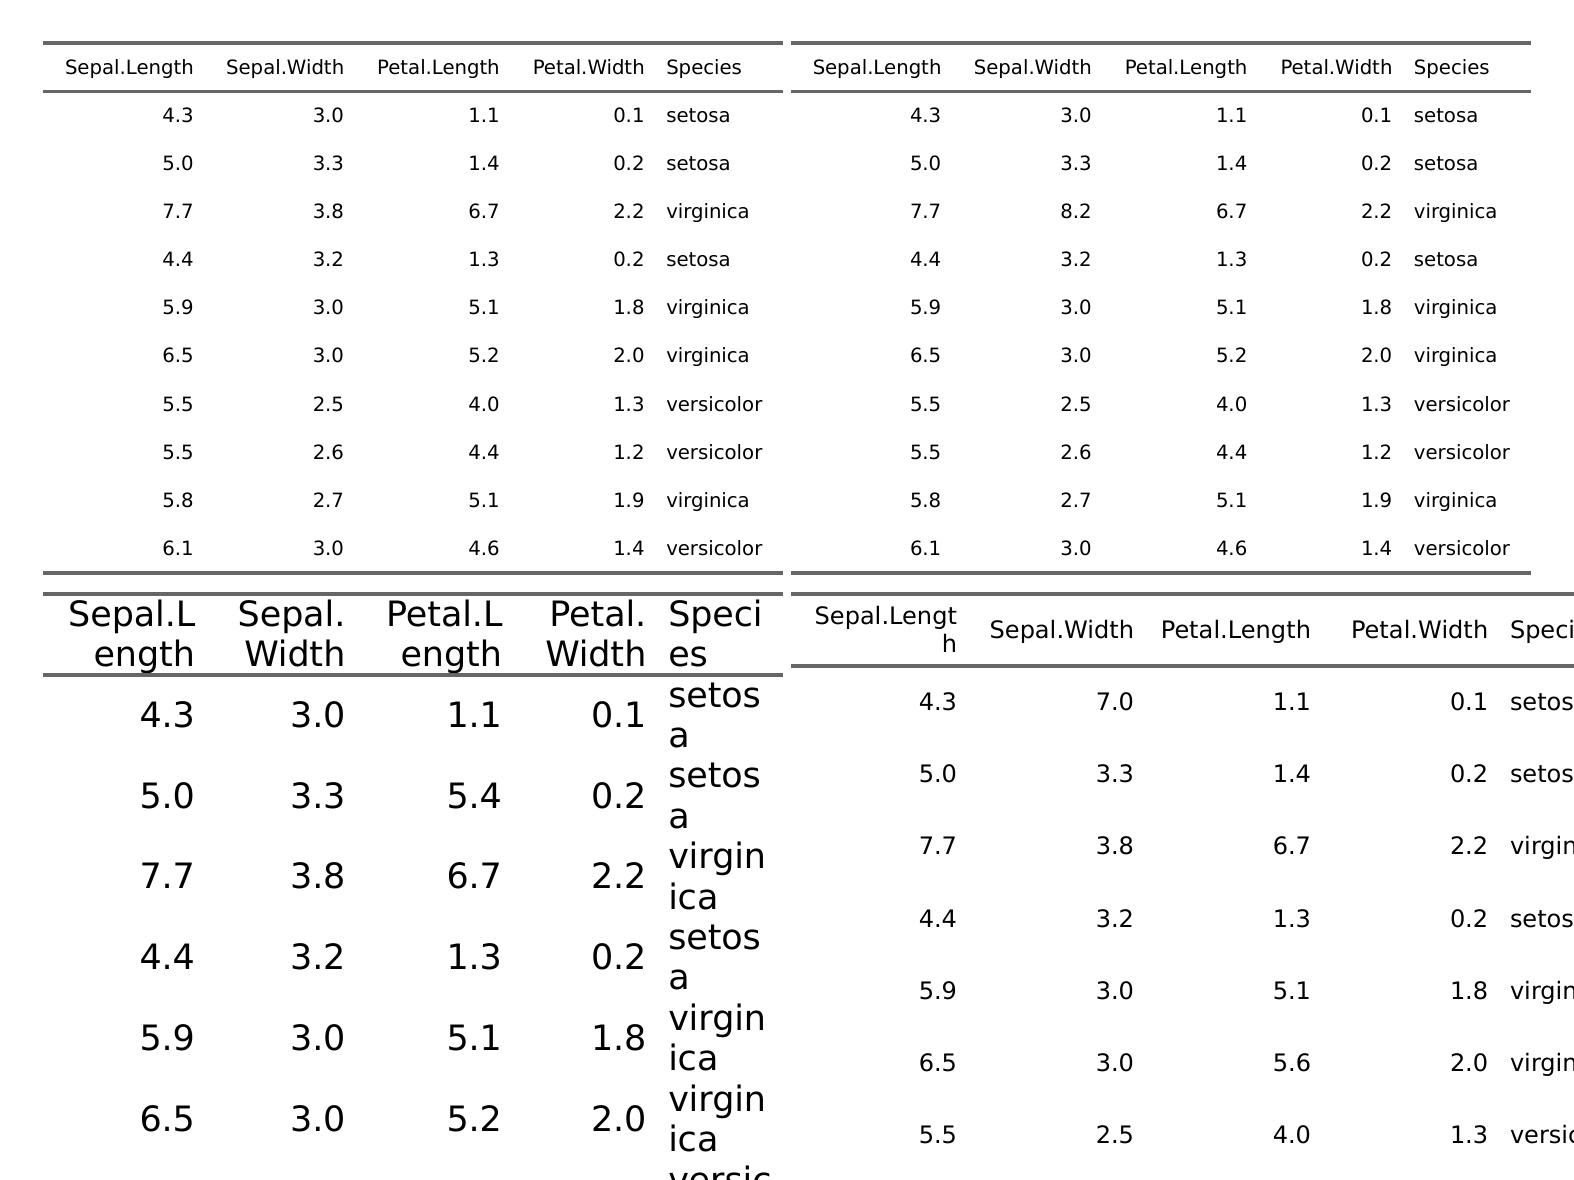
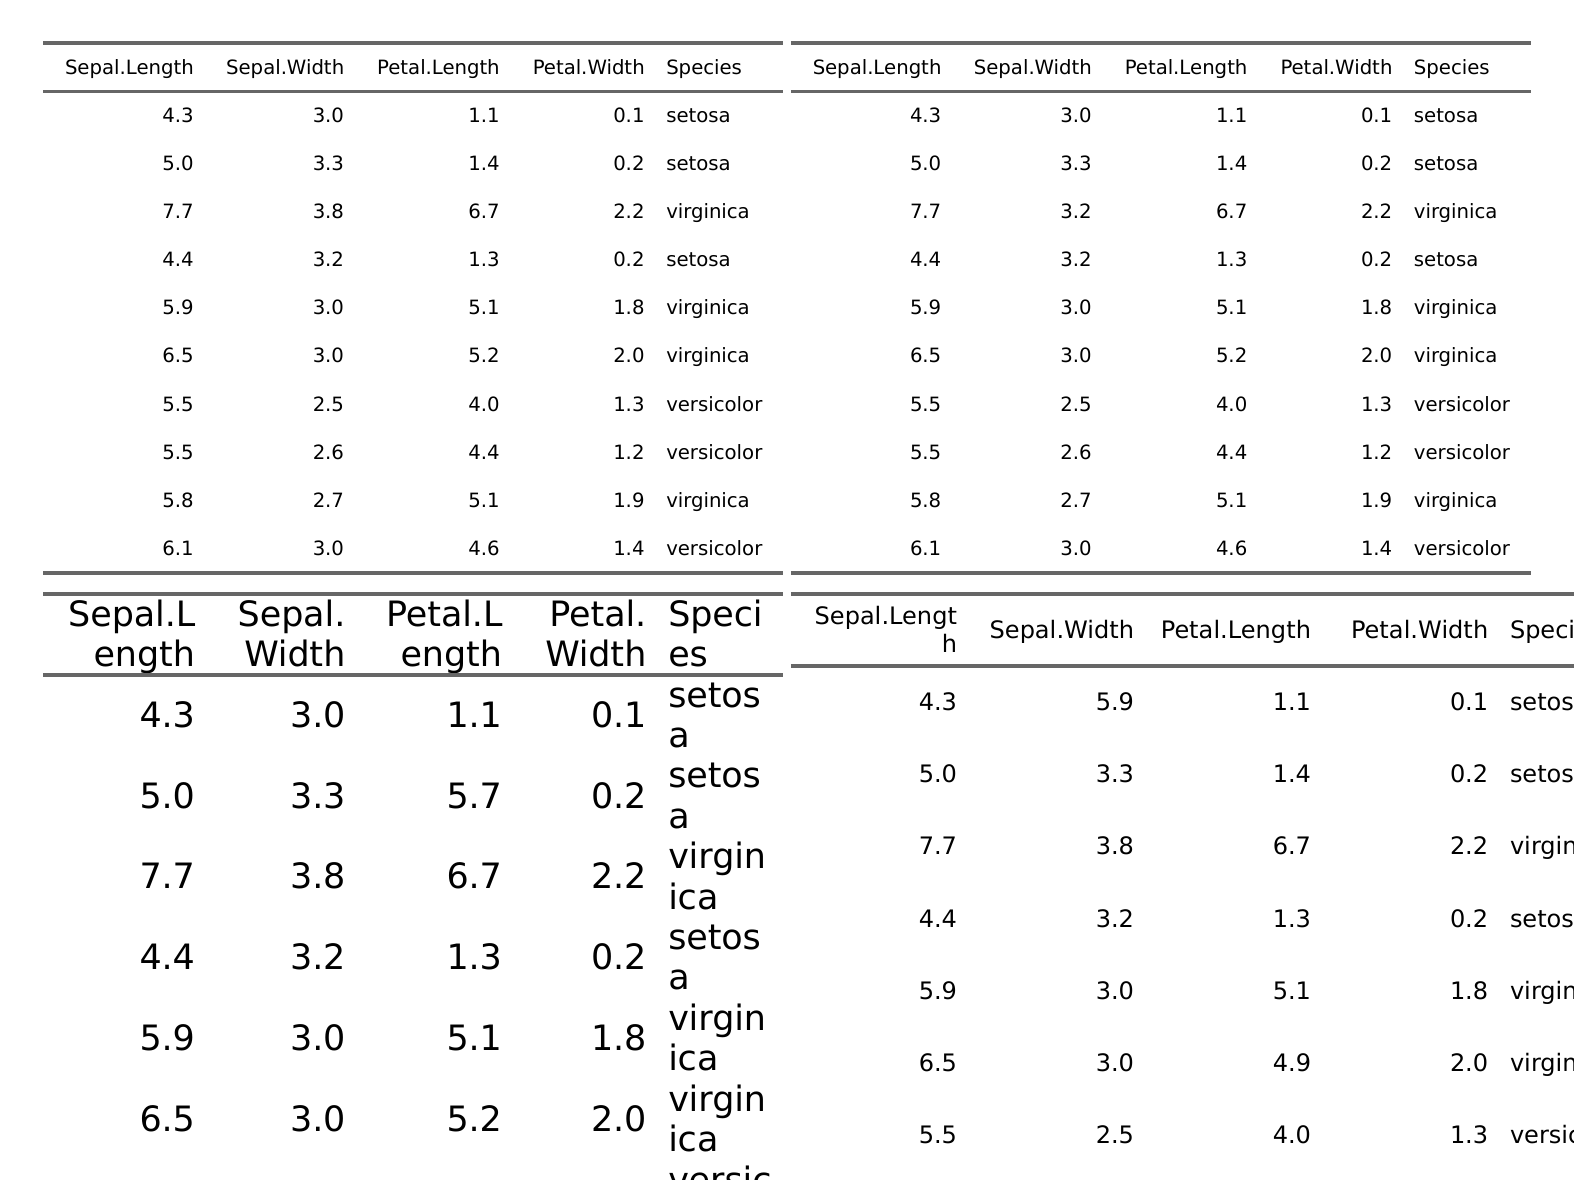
7.7 8.2: 8.2 -> 3.2 (1076, 212)
4.3 7.0: 7.0 -> 5.9 (1115, 703)
5.4: 5.4 -> 5.7 (474, 797)
5.6: 5.6 -> 4.9 (1292, 1064)
